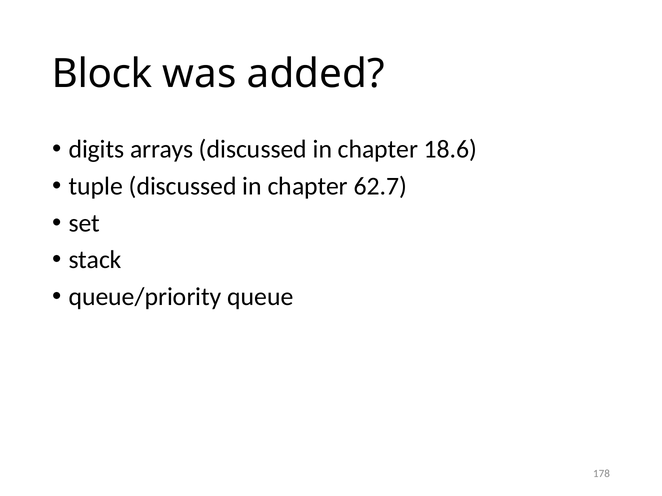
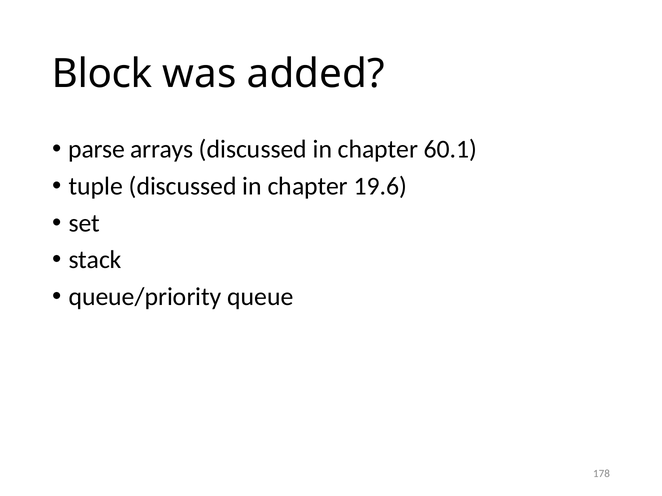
digits: digits -> parse (97, 149)
18.6: 18.6 -> 60.1 (450, 149)
62.7: 62.7 -> 19.6 (380, 186)
